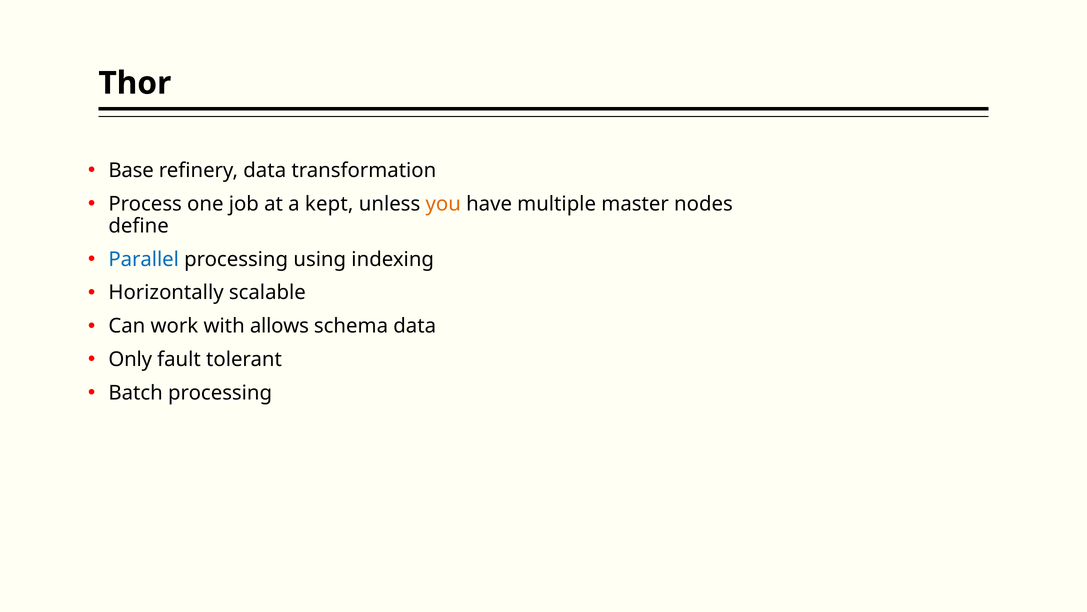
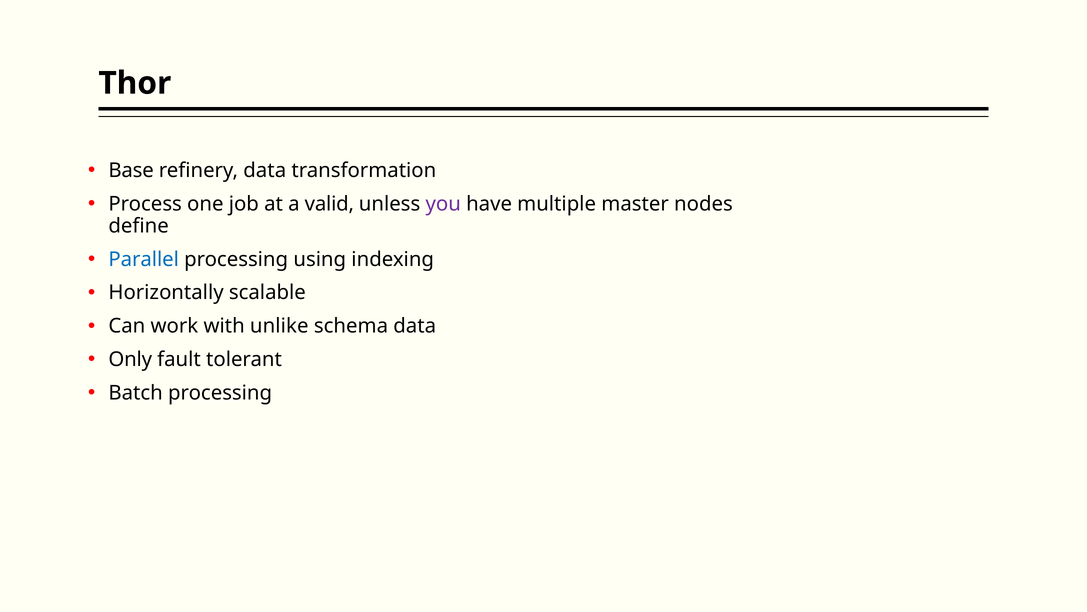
kept: kept -> valid (329, 204)
you colour: orange -> purple (443, 204)
allows: allows -> unlike (279, 326)
